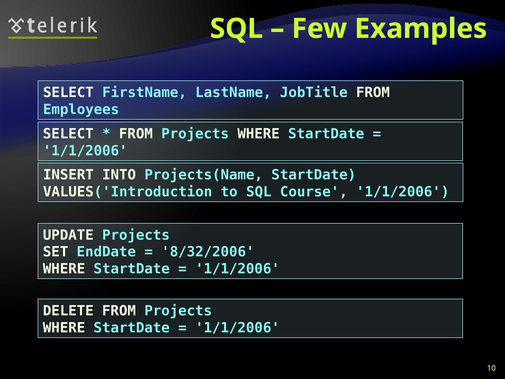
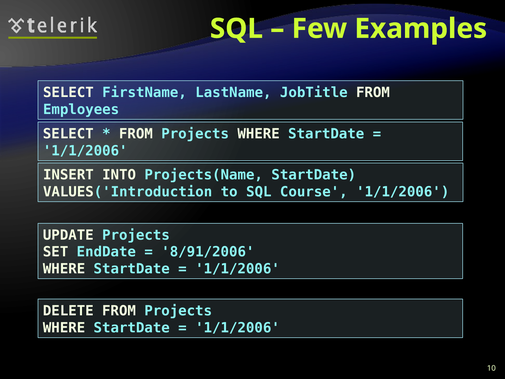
8/32/2006: 8/32/2006 -> 8/91/2006 (208, 252)
